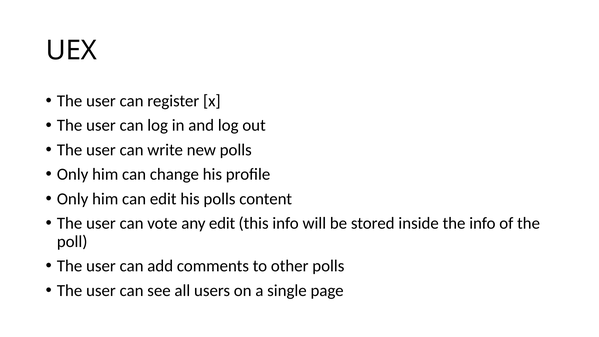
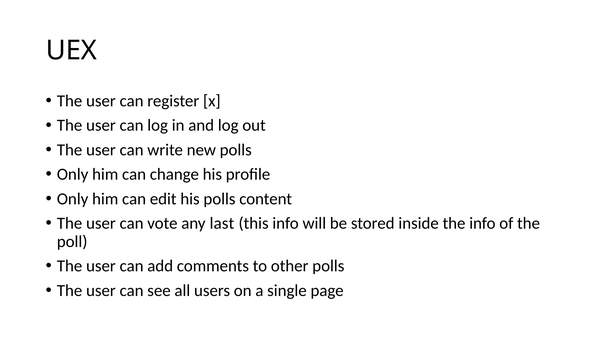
any edit: edit -> last (222, 223)
